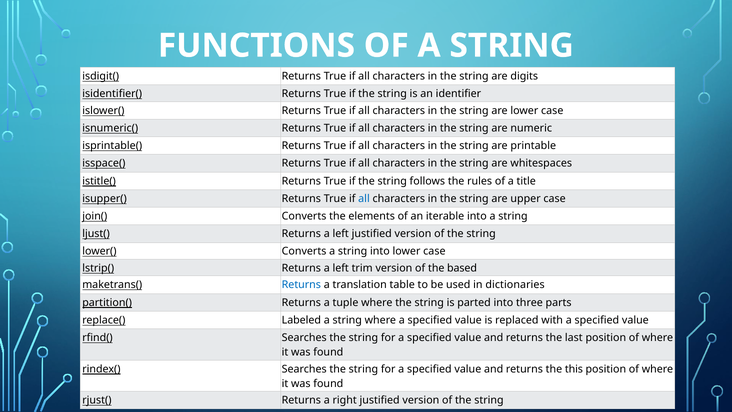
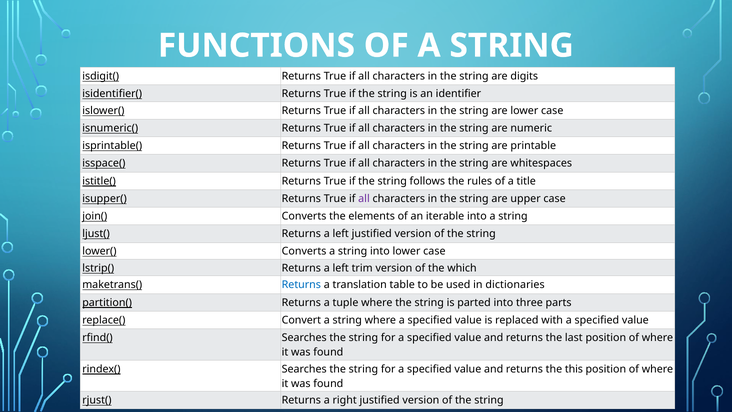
all colour: blue -> purple (364, 199)
based: based -> which (462, 268)
Labeled: Labeled -> Convert (301, 320)
